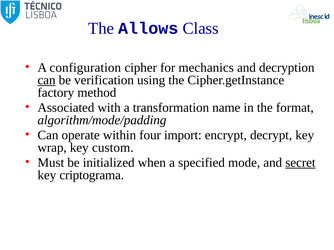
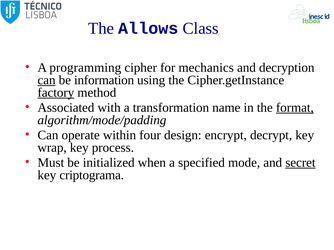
configuration: configuration -> programming (85, 68)
verification: verification -> information (104, 80)
factory underline: none -> present (56, 93)
format underline: none -> present (295, 108)
import: import -> design (183, 135)
custom: custom -> process (113, 148)
